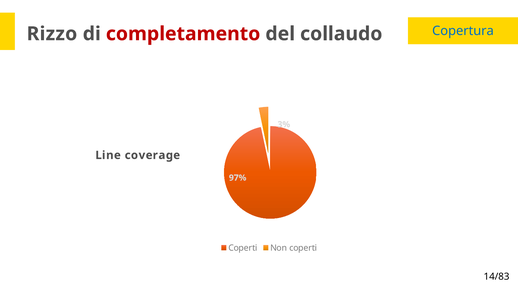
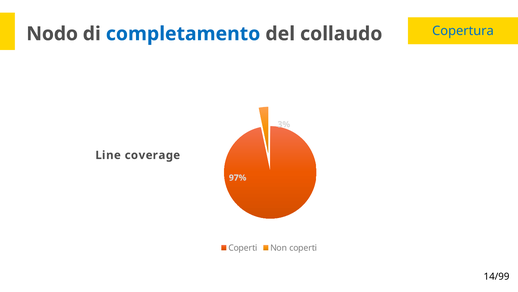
Rizzo: Rizzo -> Nodo (52, 34)
completamento colour: red -> blue (183, 34)
14/83: 14/83 -> 14/99 (497, 276)
